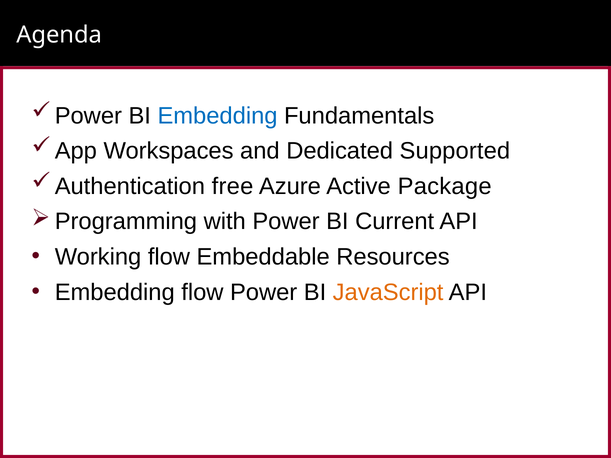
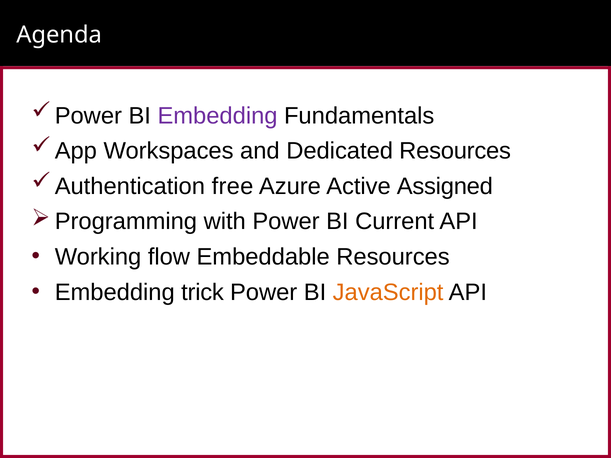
Embedding colour: blue -> purple (218, 116)
Dedicated Supported: Supported -> Resources (455, 151)
Package: Package -> Assigned (445, 186)
Embedding flow: flow -> trick (203, 292)
